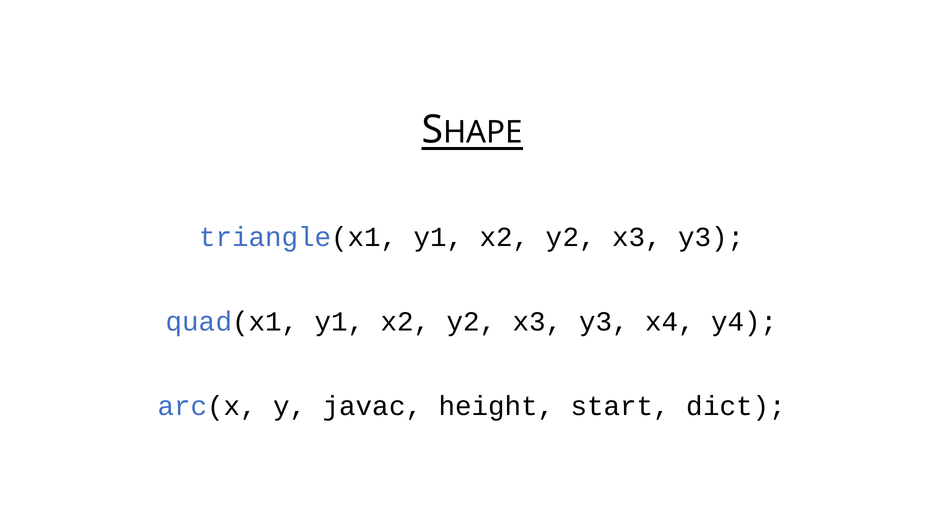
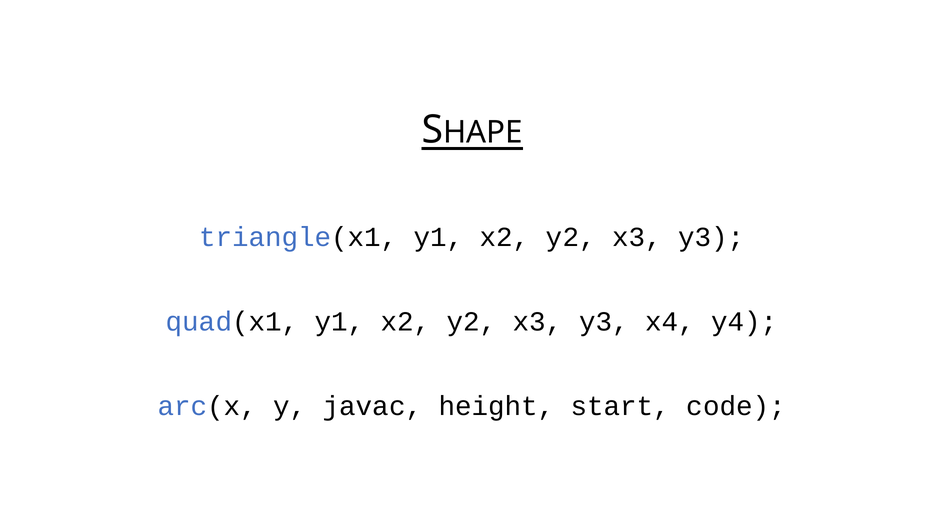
dict: dict -> code (736, 406)
